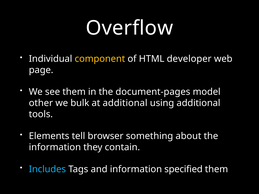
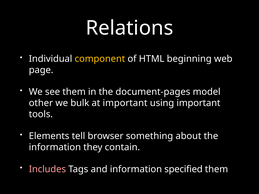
Overflow: Overflow -> Relations (129, 28)
developer: developer -> beginning (189, 59)
at additional: additional -> important (125, 103)
using additional: additional -> important (198, 103)
Includes colour: light blue -> pink (47, 169)
